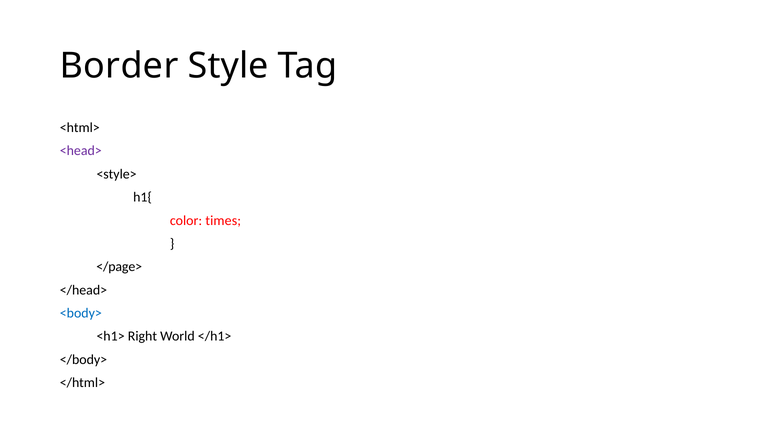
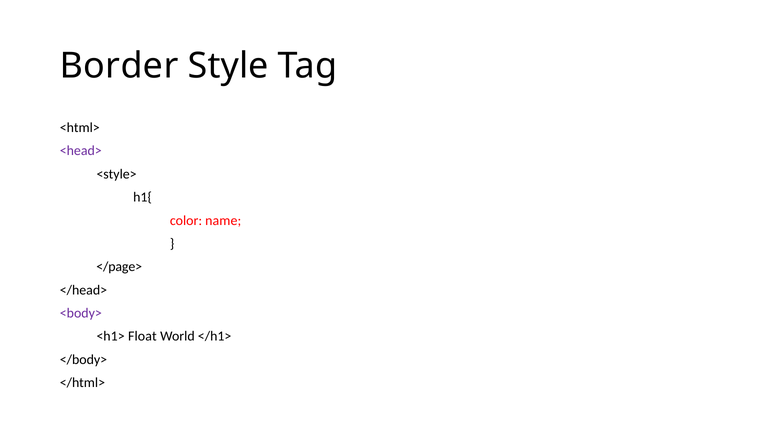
times: times -> name (223, 220)
<body> colour: blue -> purple (81, 313)
Right: Right -> Float (142, 336)
